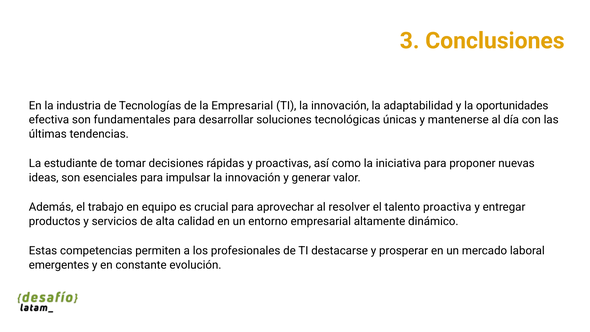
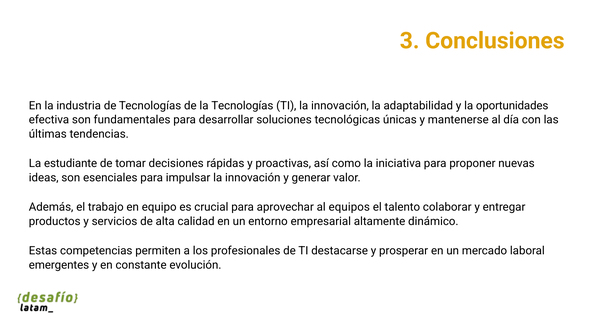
la Empresarial: Empresarial -> Tecnologías (242, 106)
resolver: resolver -> equipos (349, 207)
proactiva: proactiva -> colaborar (447, 207)
